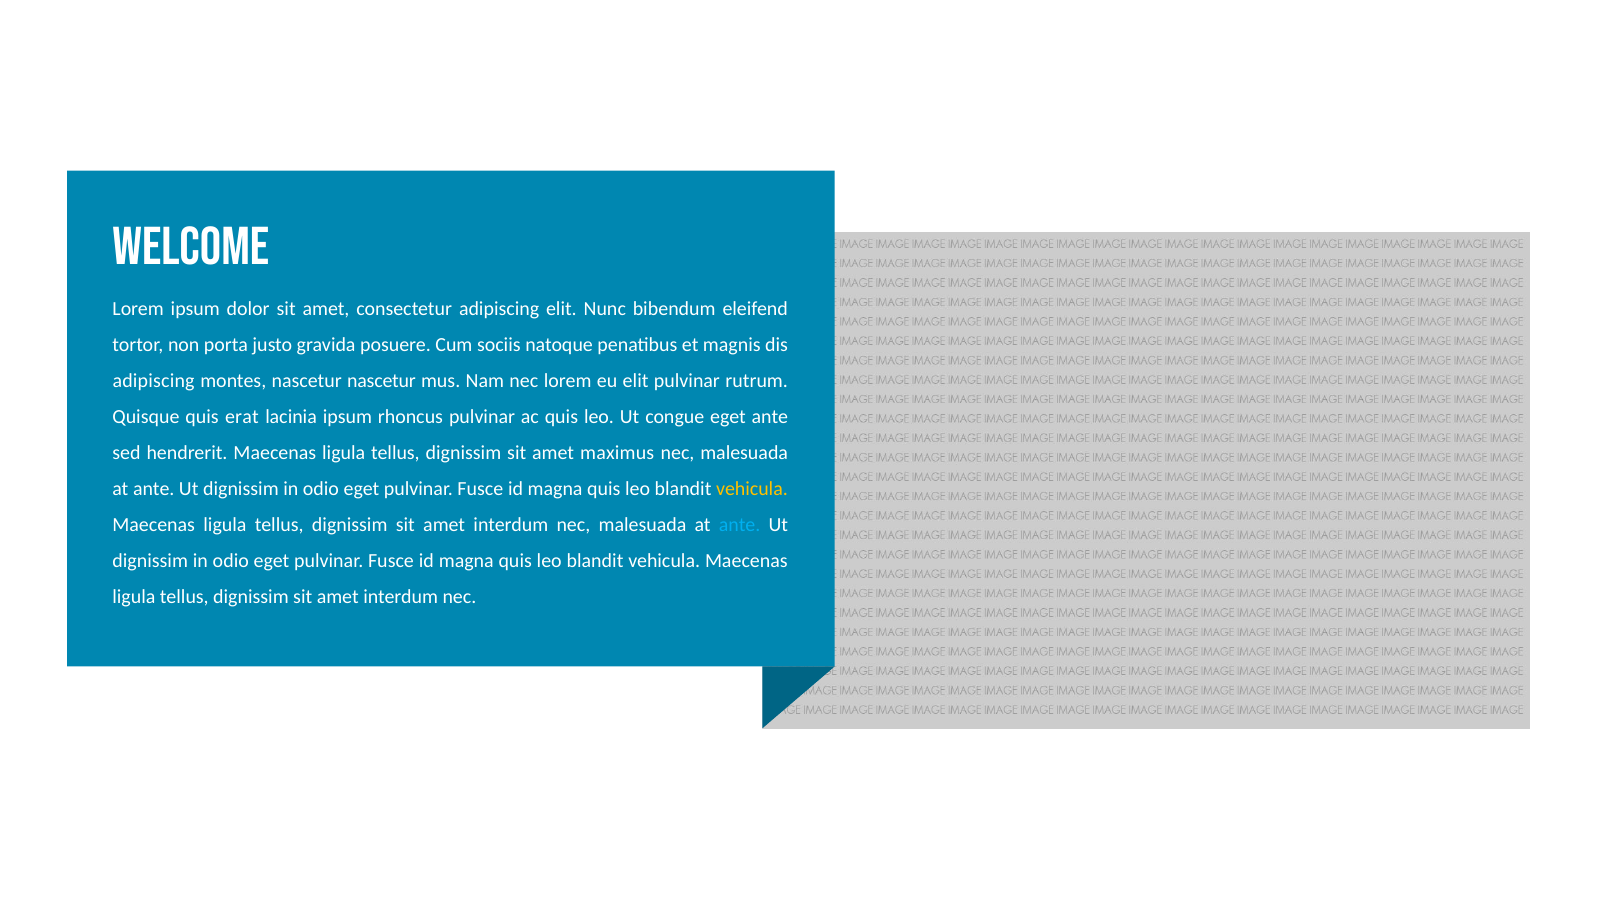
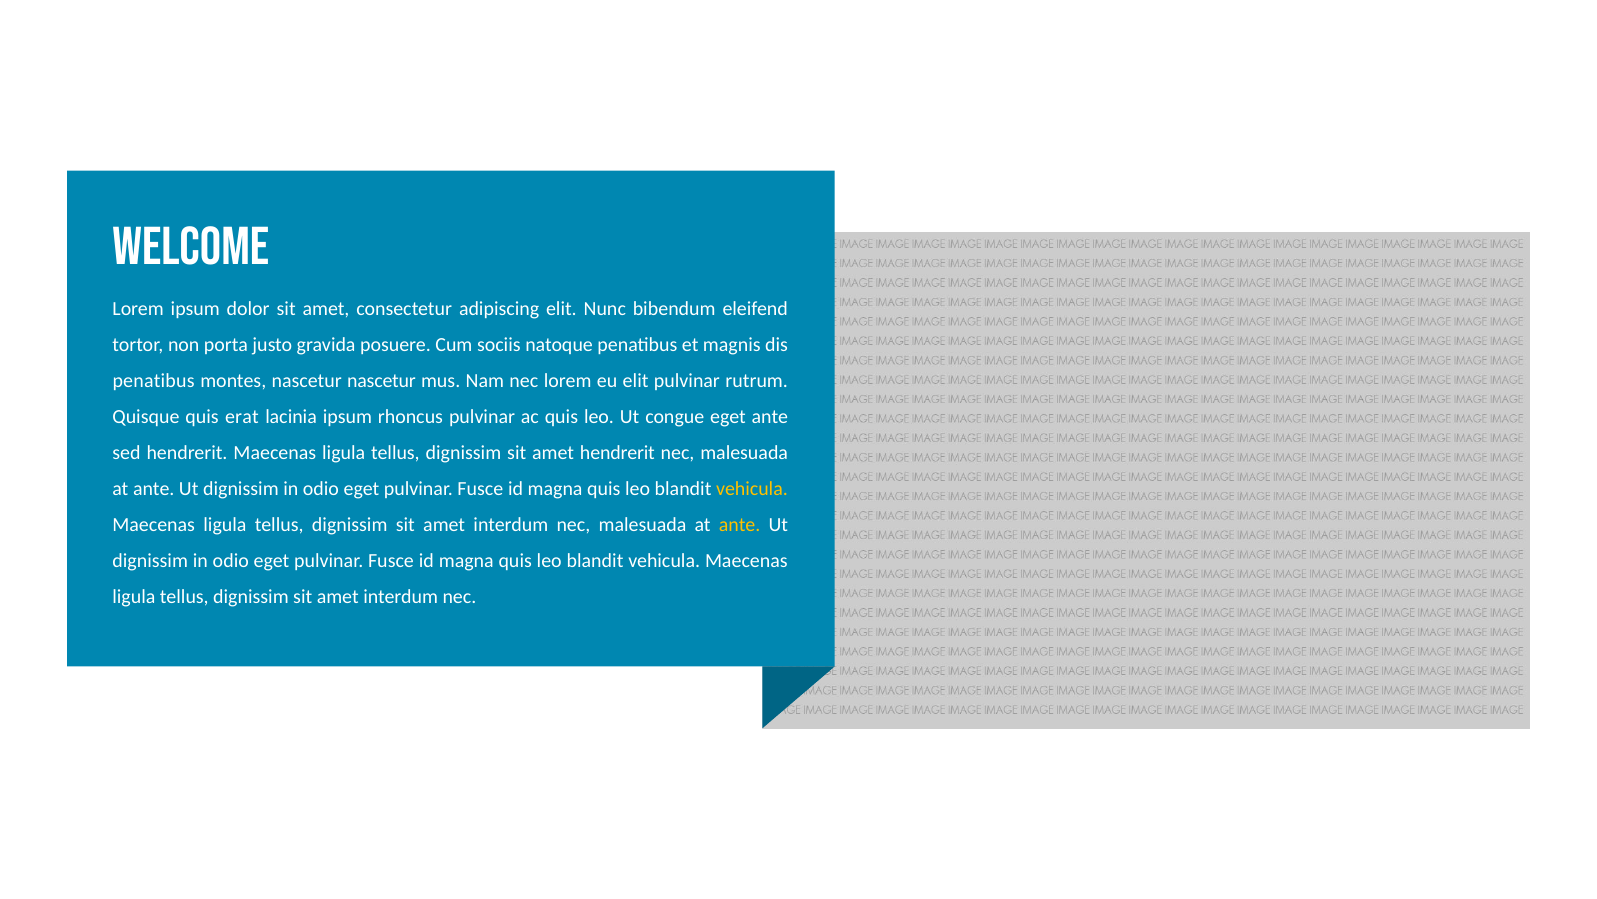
adipiscing: adipiscing -> penatibus (154, 381)
amet maximus: maximus -> hendrerit (617, 452)
ante colour: light blue -> yellow (740, 524)
